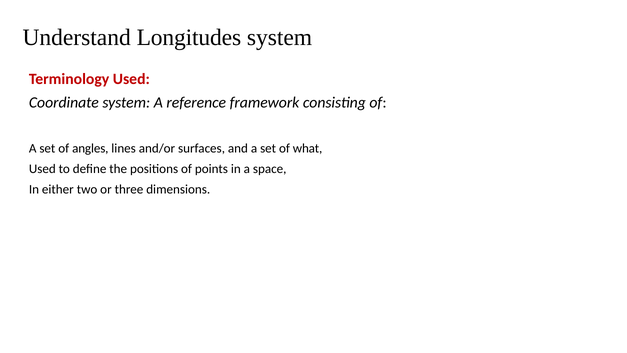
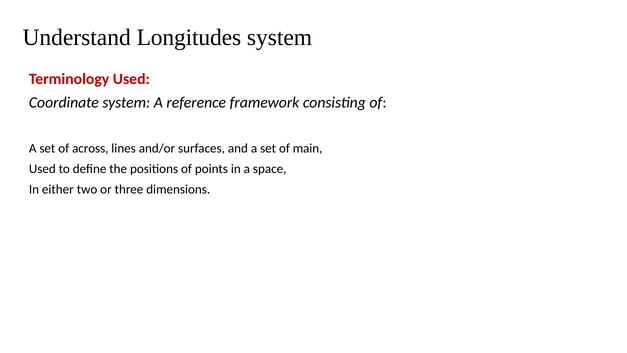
angles: angles -> across (90, 148)
what: what -> main (308, 148)
